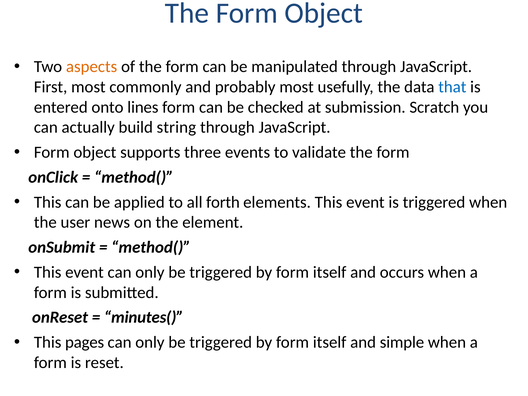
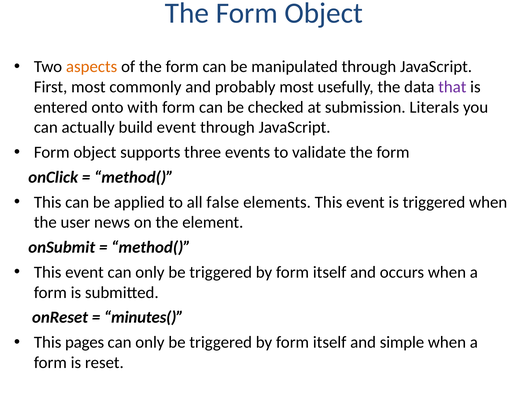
that colour: blue -> purple (452, 87)
lines: lines -> with (143, 107)
Scratch: Scratch -> Literals (434, 107)
build string: string -> event (176, 127)
forth: forth -> false (223, 202)
